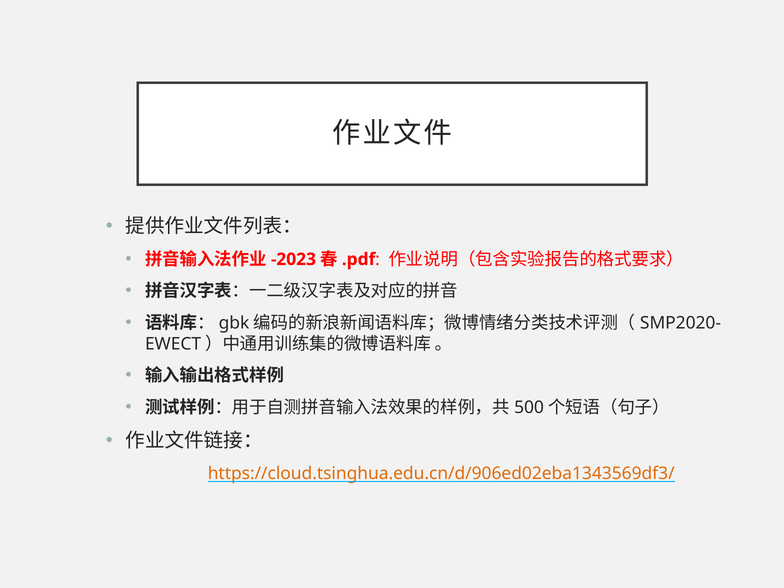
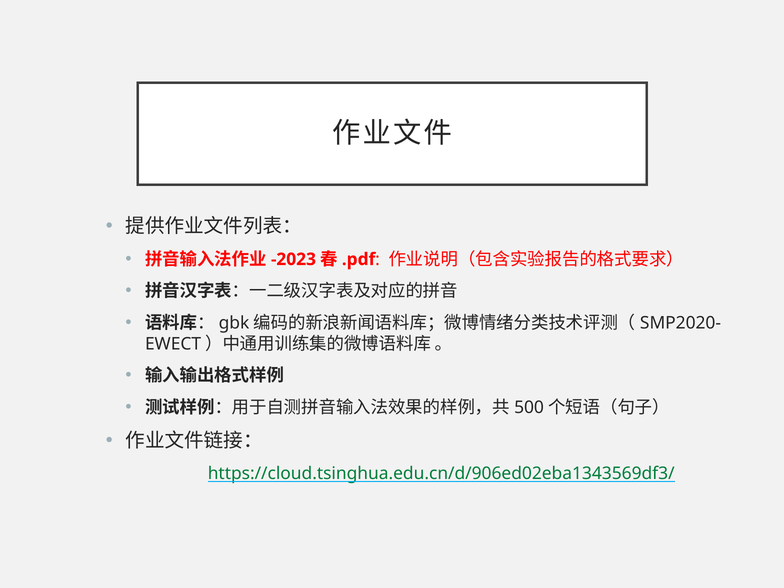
https://cloud.tsinghua.edu.cn/d/906ed02eba1343569df3/ colour: orange -> green (441, 474)
